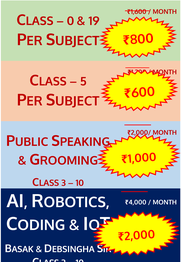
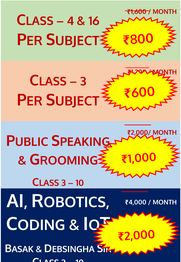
0: 0 -> 4 (70, 21)
19: 19 -> 16 (94, 21)
5: 5 -> 3 (83, 81)
